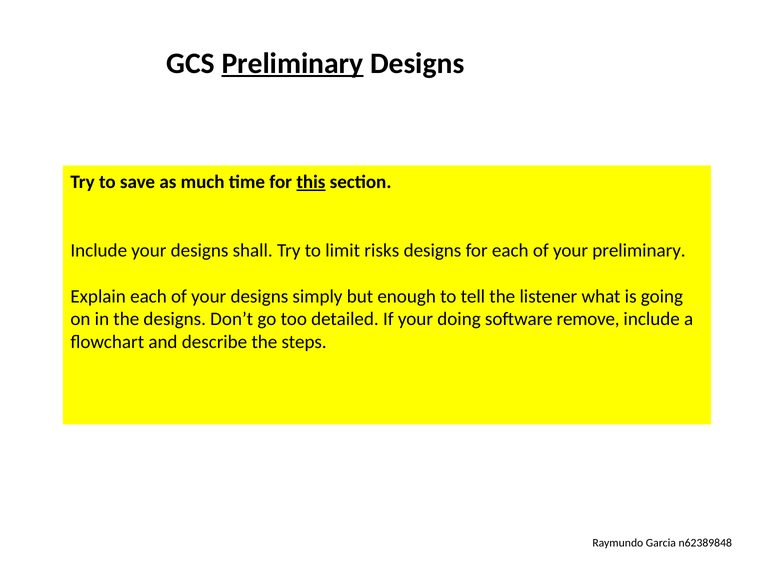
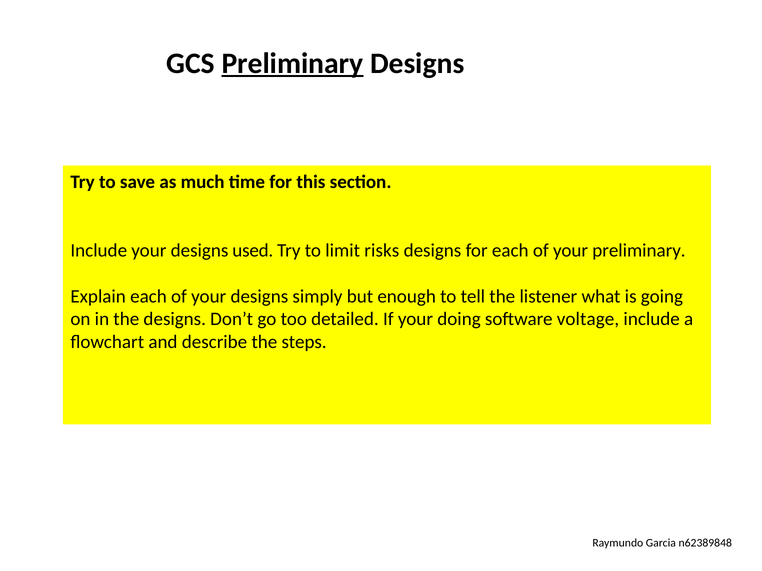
this underline: present -> none (311, 182)
shall: shall -> used (253, 251)
remove: remove -> voltage (588, 319)
